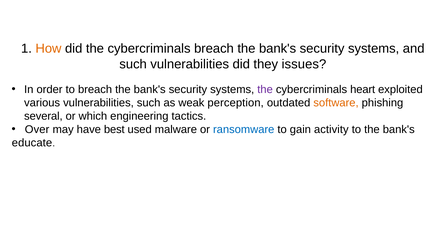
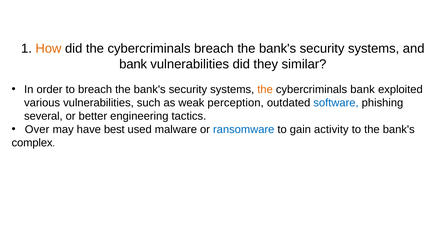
such: such -> bank (133, 64)
issues: issues -> similar (304, 64)
the colour: purple -> orange (265, 89)
cybercriminals heart: heart -> bank (363, 89)
software colour: orange -> blue (336, 103)
which: which -> better (93, 116)
educate: educate -> complex (32, 143)
